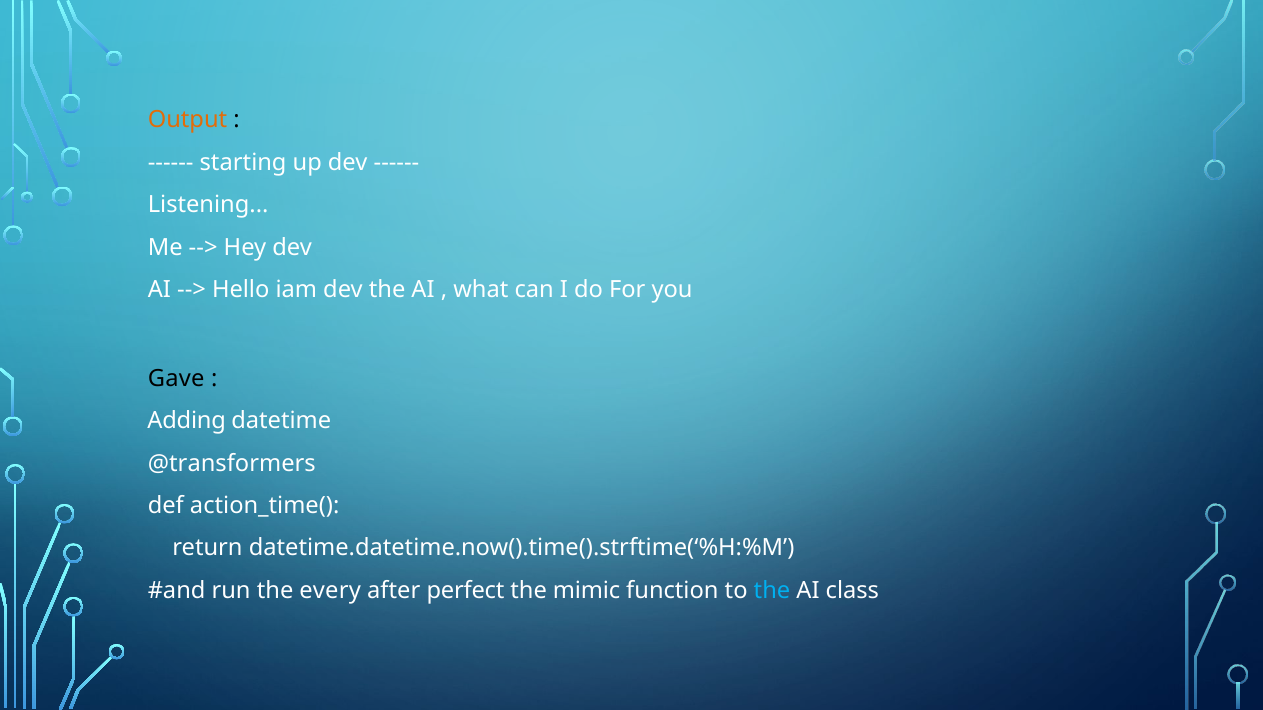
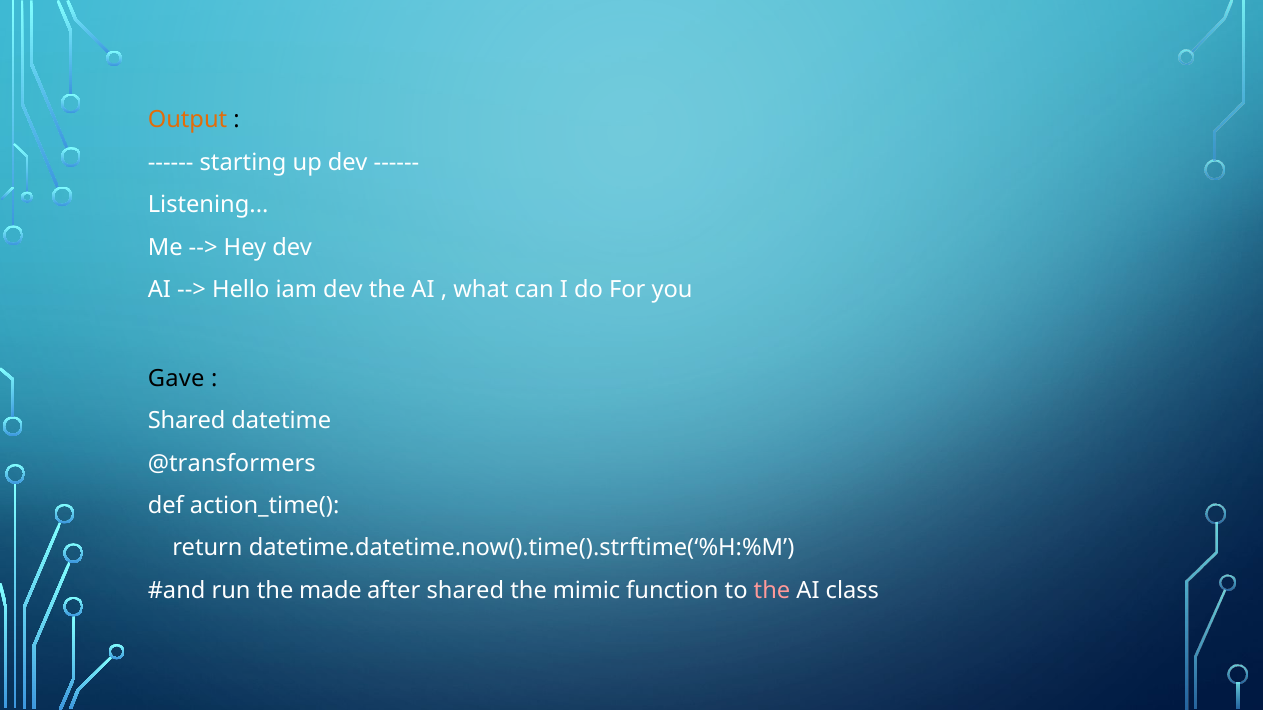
Adding: Adding -> Shared (187, 421)
every: every -> made (330, 591)
after perfect: perfect -> shared (465, 591)
the colour: light blue -> pink (772, 591)
